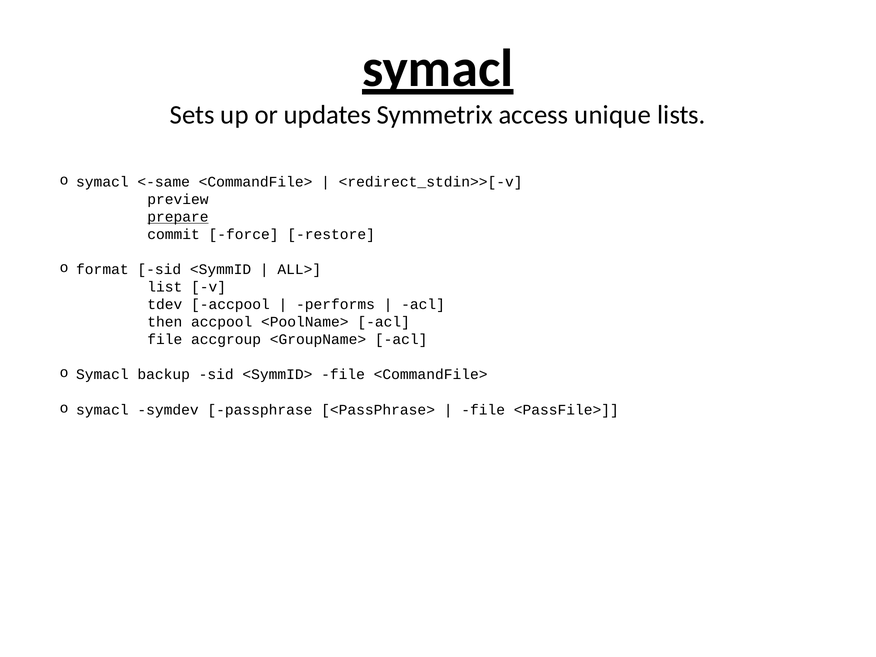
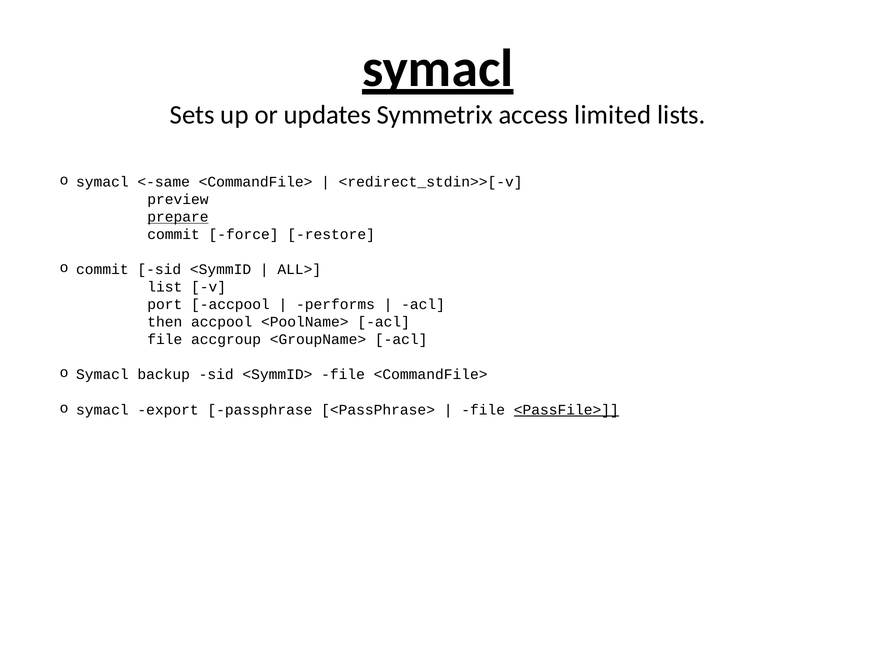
unique: unique -> limited (613, 115)
format: format -> commit (102, 270)
tdev: tdev -> port (165, 305)
symdev: symdev -> export (168, 410)
<PassFile> underline: none -> present (566, 410)
